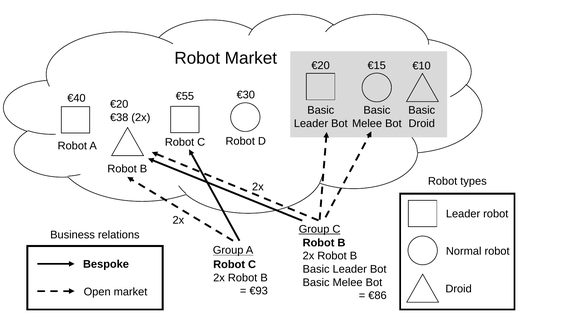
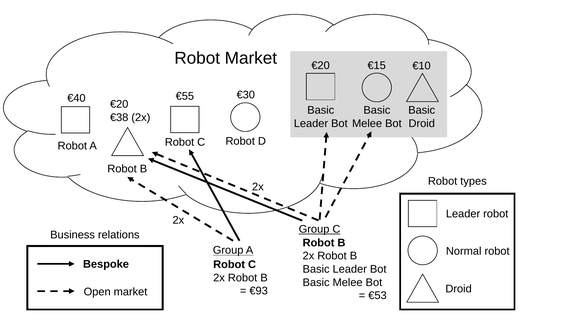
€86: €86 -> €53 (377, 295)
